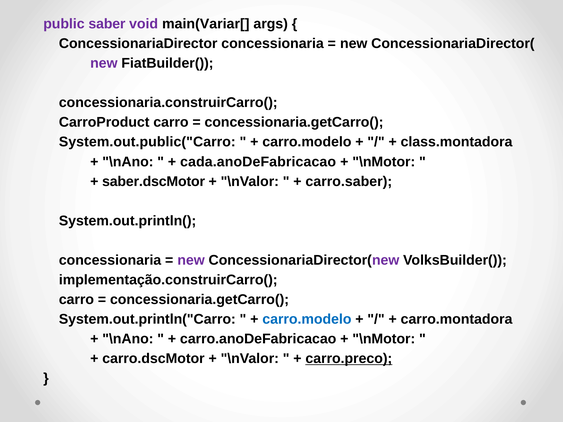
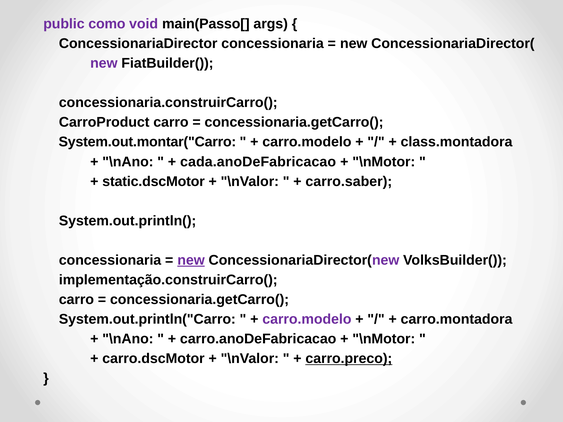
saber: saber -> como (107, 24)
main(Variar[: main(Variar[ -> main(Passo[ (206, 24)
System.out.public("Carro: System.out.public("Carro -> System.out.montar("Carro (147, 142)
saber.dscMotor: saber.dscMotor -> static.dscMotor (154, 182)
new underline: none -> present (191, 260)
carro.modelo colour: blue -> purple (307, 319)
